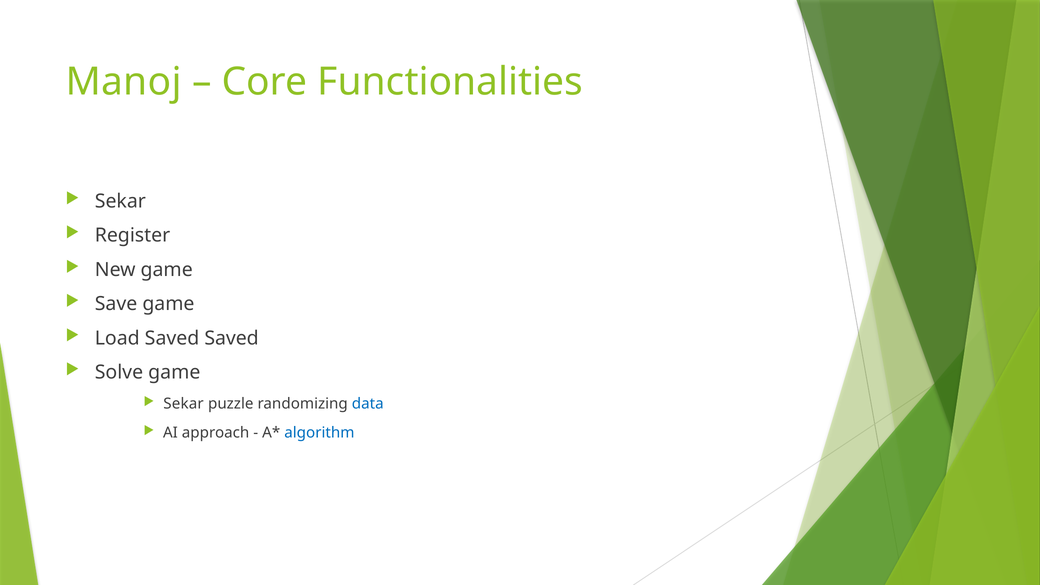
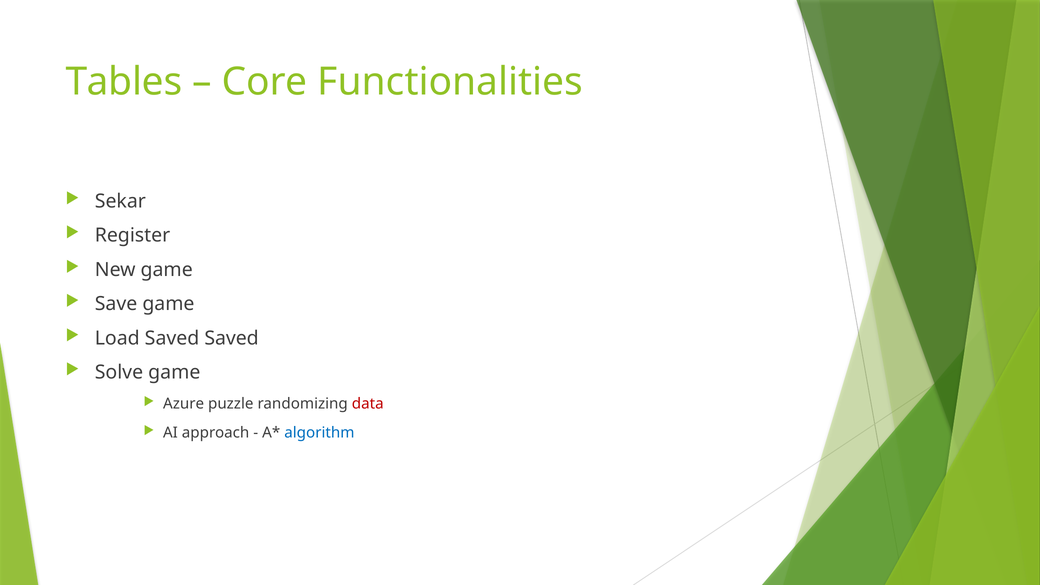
Manoj: Manoj -> Tables (124, 82)
Sekar: Sekar -> Azure (184, 404)
data colour: blue -> red (368, 404)
